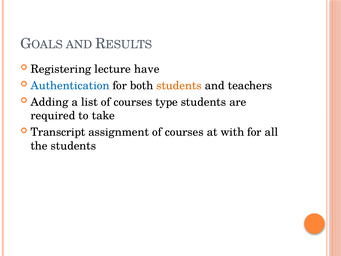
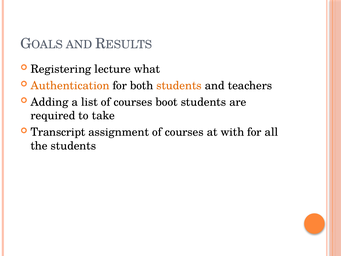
have: have -> what (147, 69)
Authentication colour: blue -> orange (70, 85)
type: type -> boot (167, 102)
